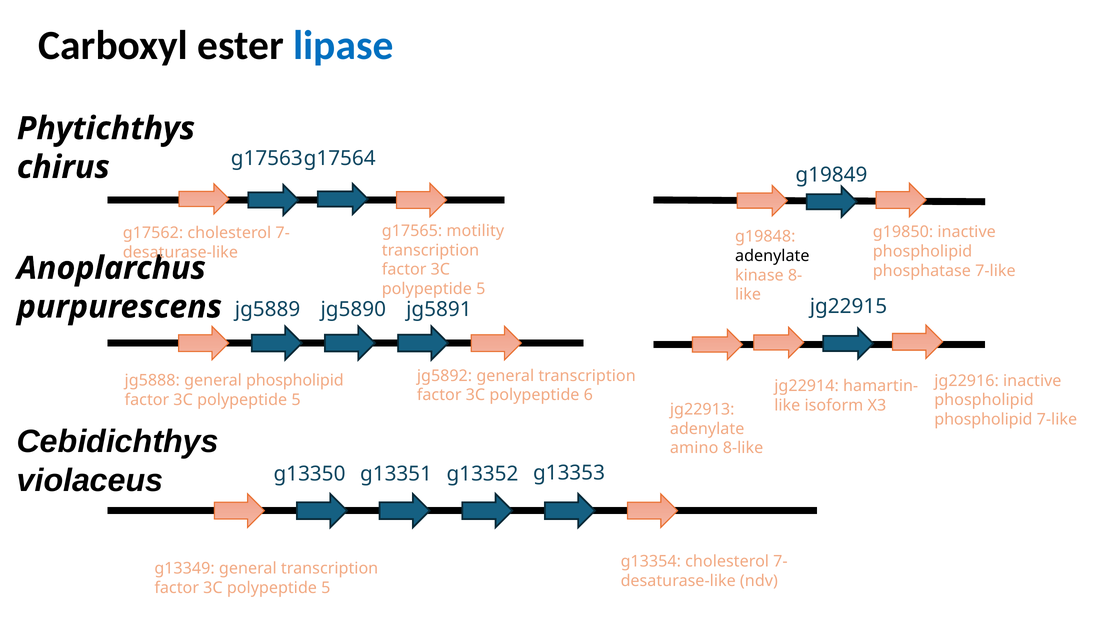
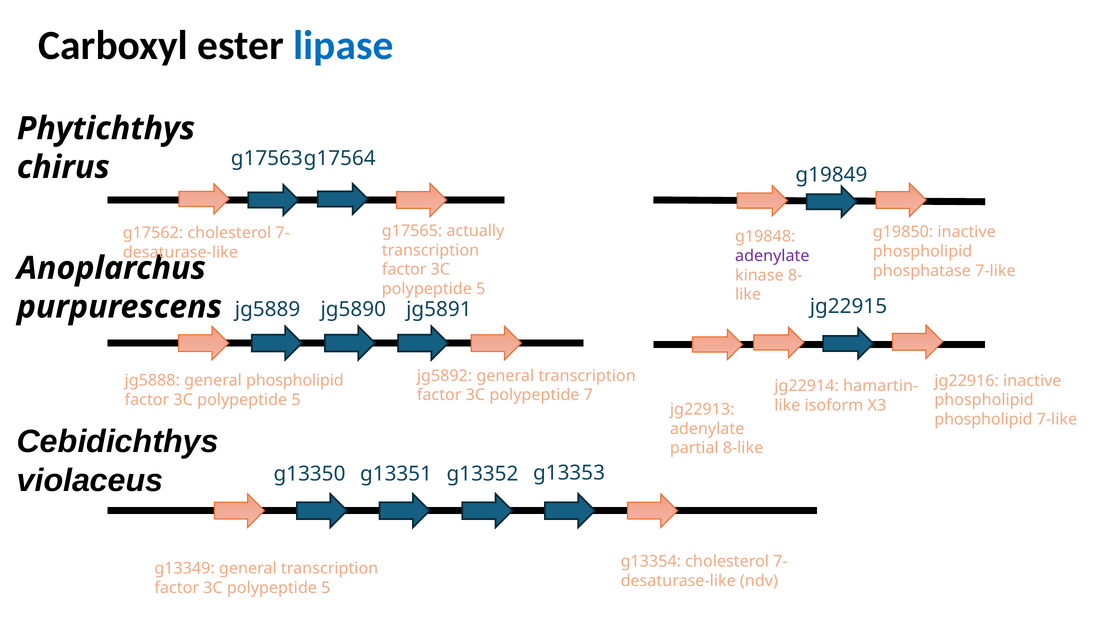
motility: motility -> actually (475, 231)
adenylate colour: black -> purple (772, 256)
6: 6 -> 7 (588, 395)
amino: amino -> partial (694, 448)
